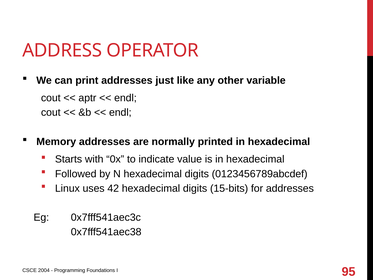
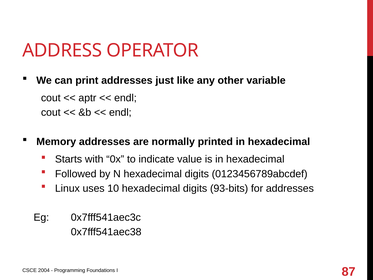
42: 42 -> 10 (113, 188)
15-bits: 15-bits -> 93-bits (229, 188)
95: 95 -> 87 (349, 272)
